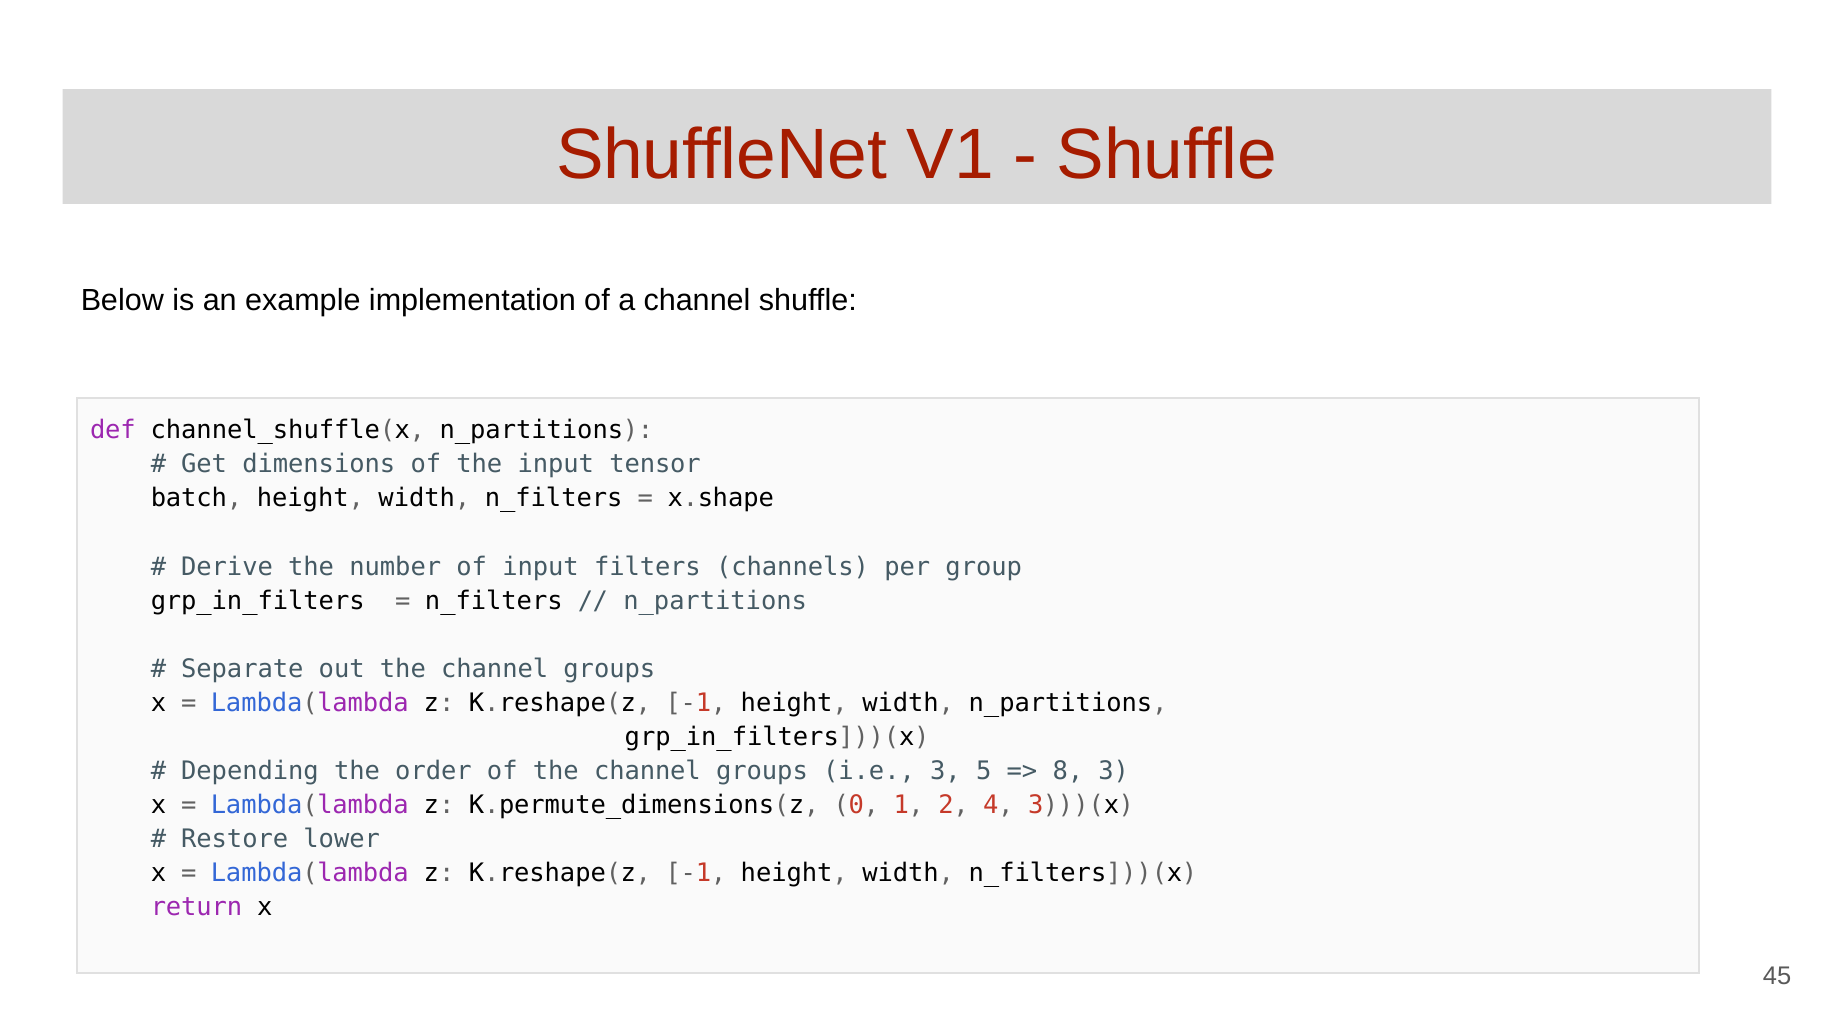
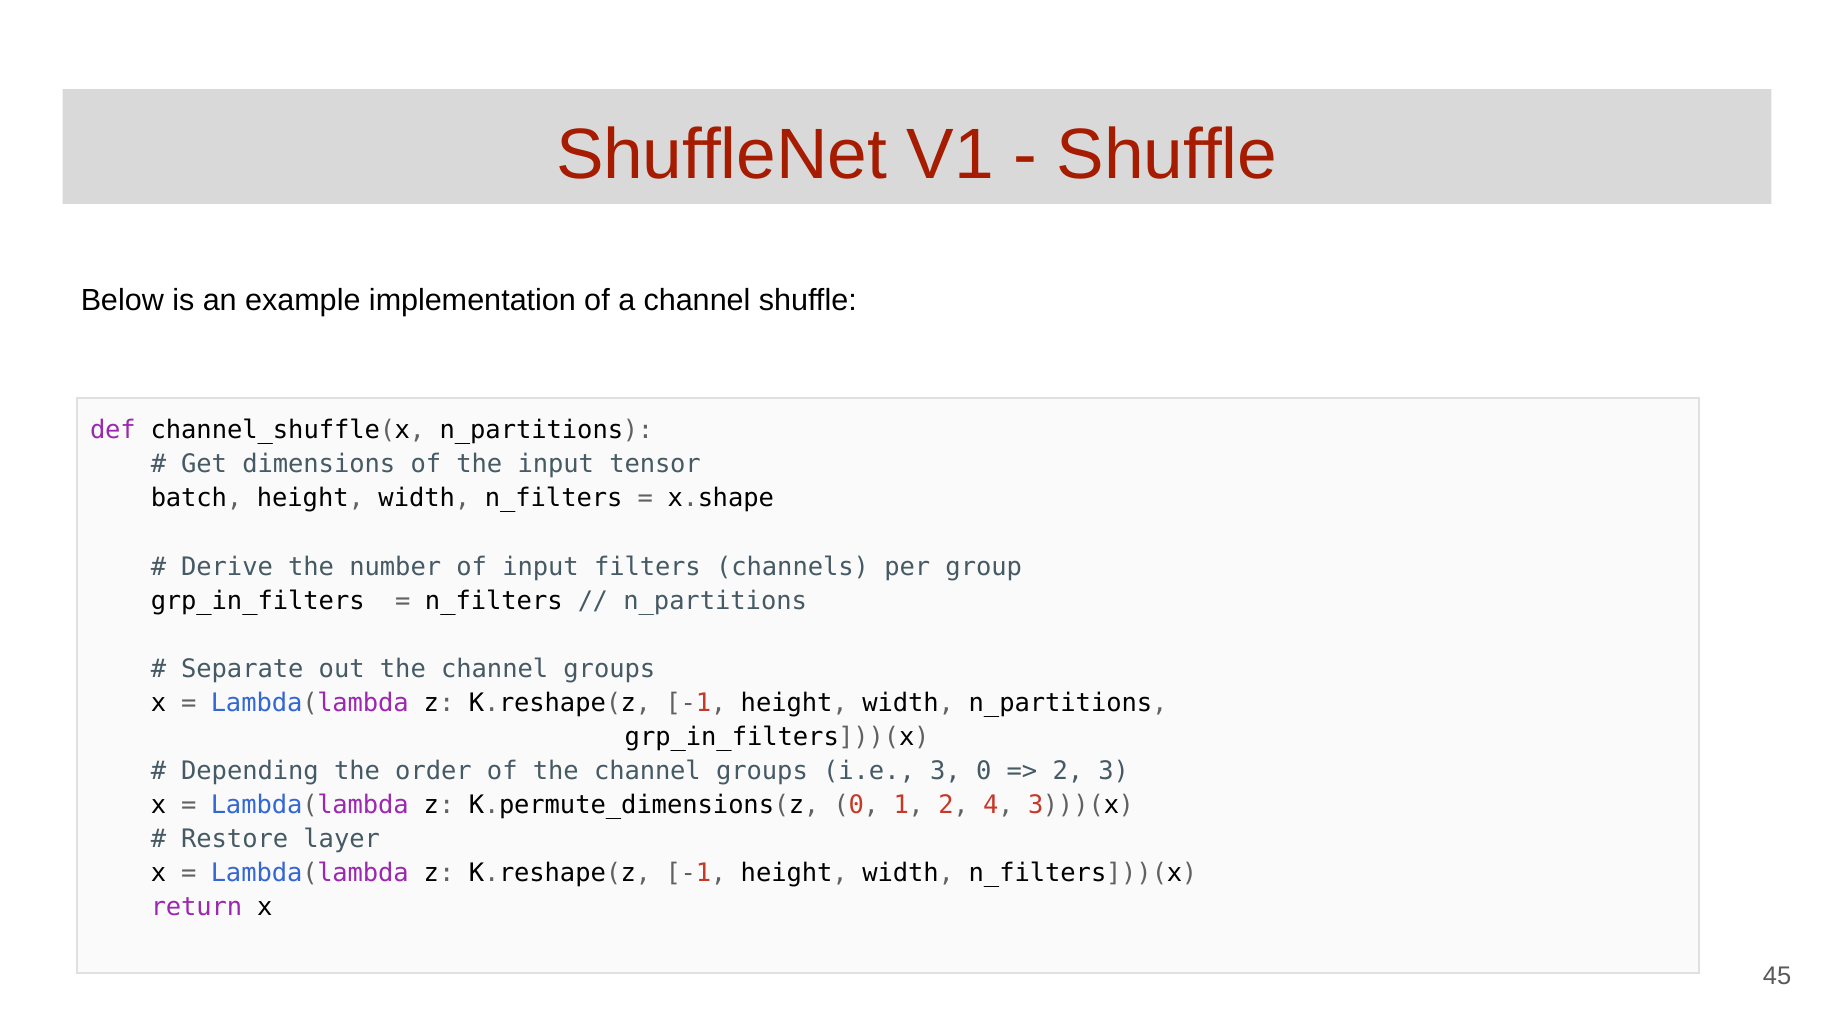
3 5: 5 -> 0 (984, 771)
8: 8 -> 2 (1068, 771)
lower: lower -> layer (342, 840)
